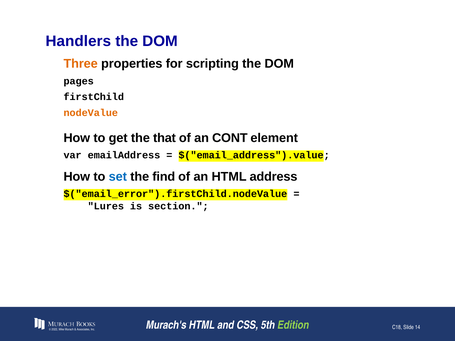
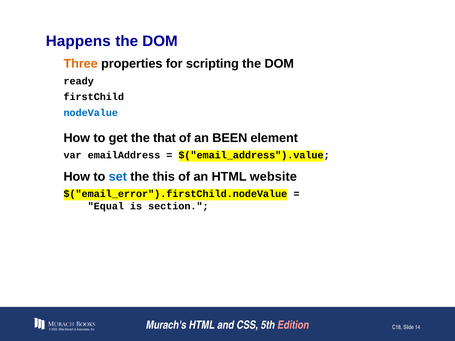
Handlers: Handlers -> Happens (78, 41)
pages: pages -> ready (79, 81)
nodeValue colour: orange -> blue (91, 113)
CONT: CONT -> BEEN (230, 138)
find: find -> this (164, 177)
address: address -> website (273, 177)
Lures: Lures -> Equal (106, 206)
Edition colour: light green -> pink (293, 325)
